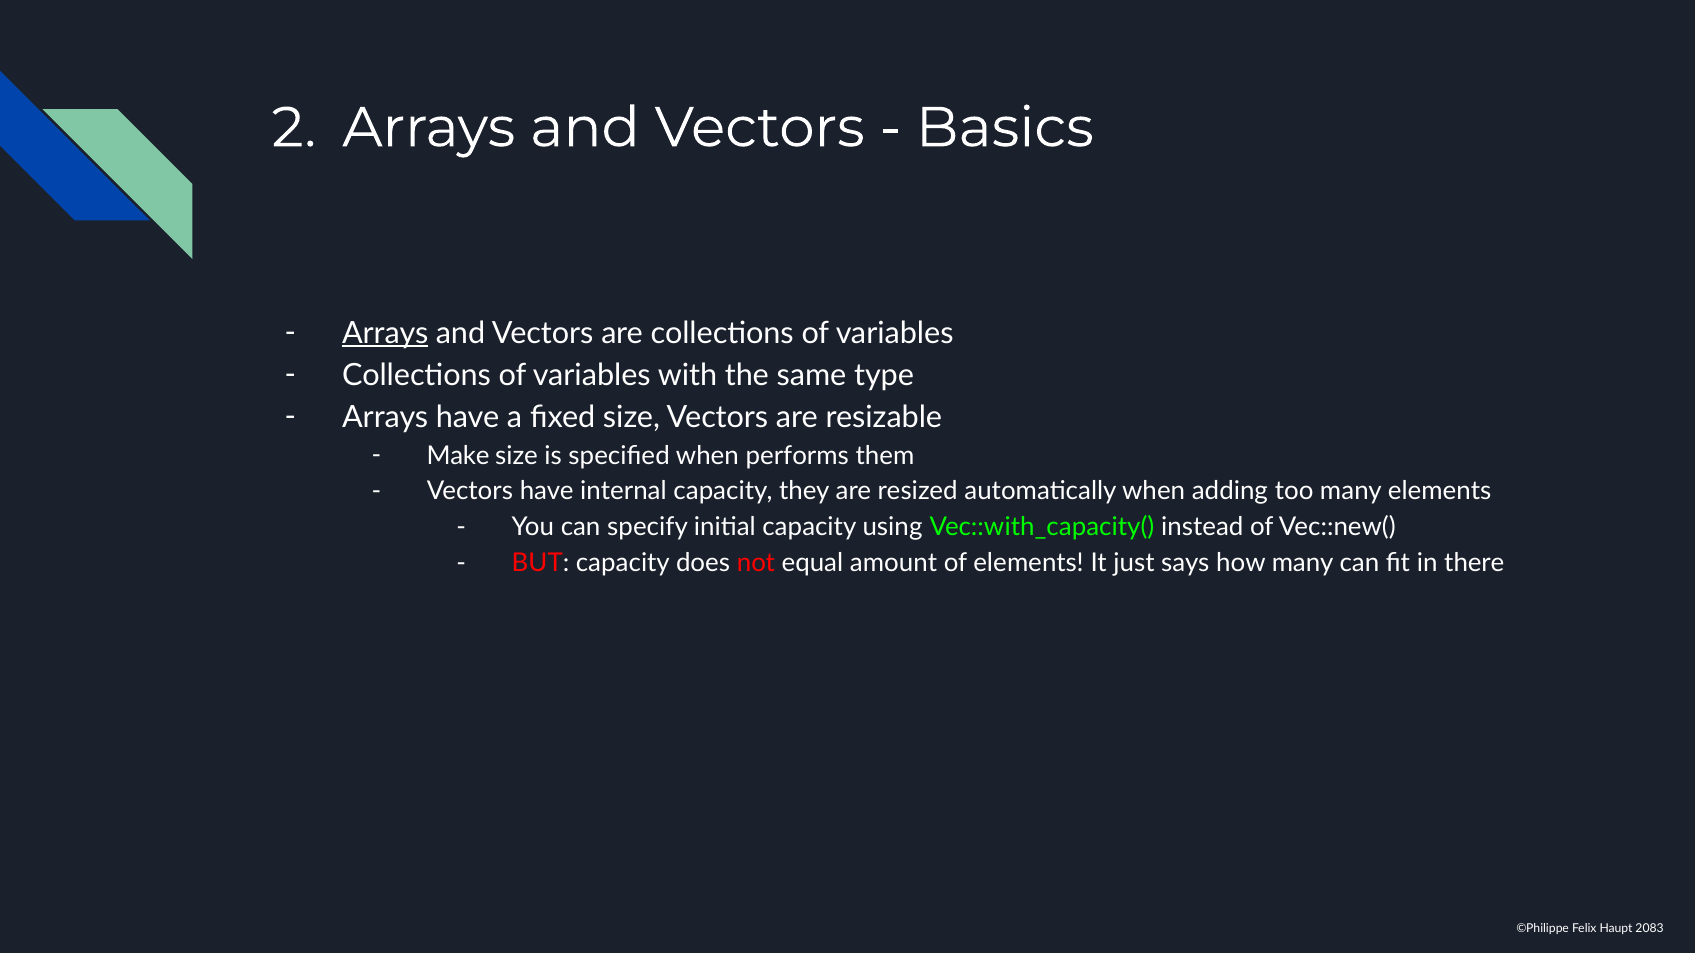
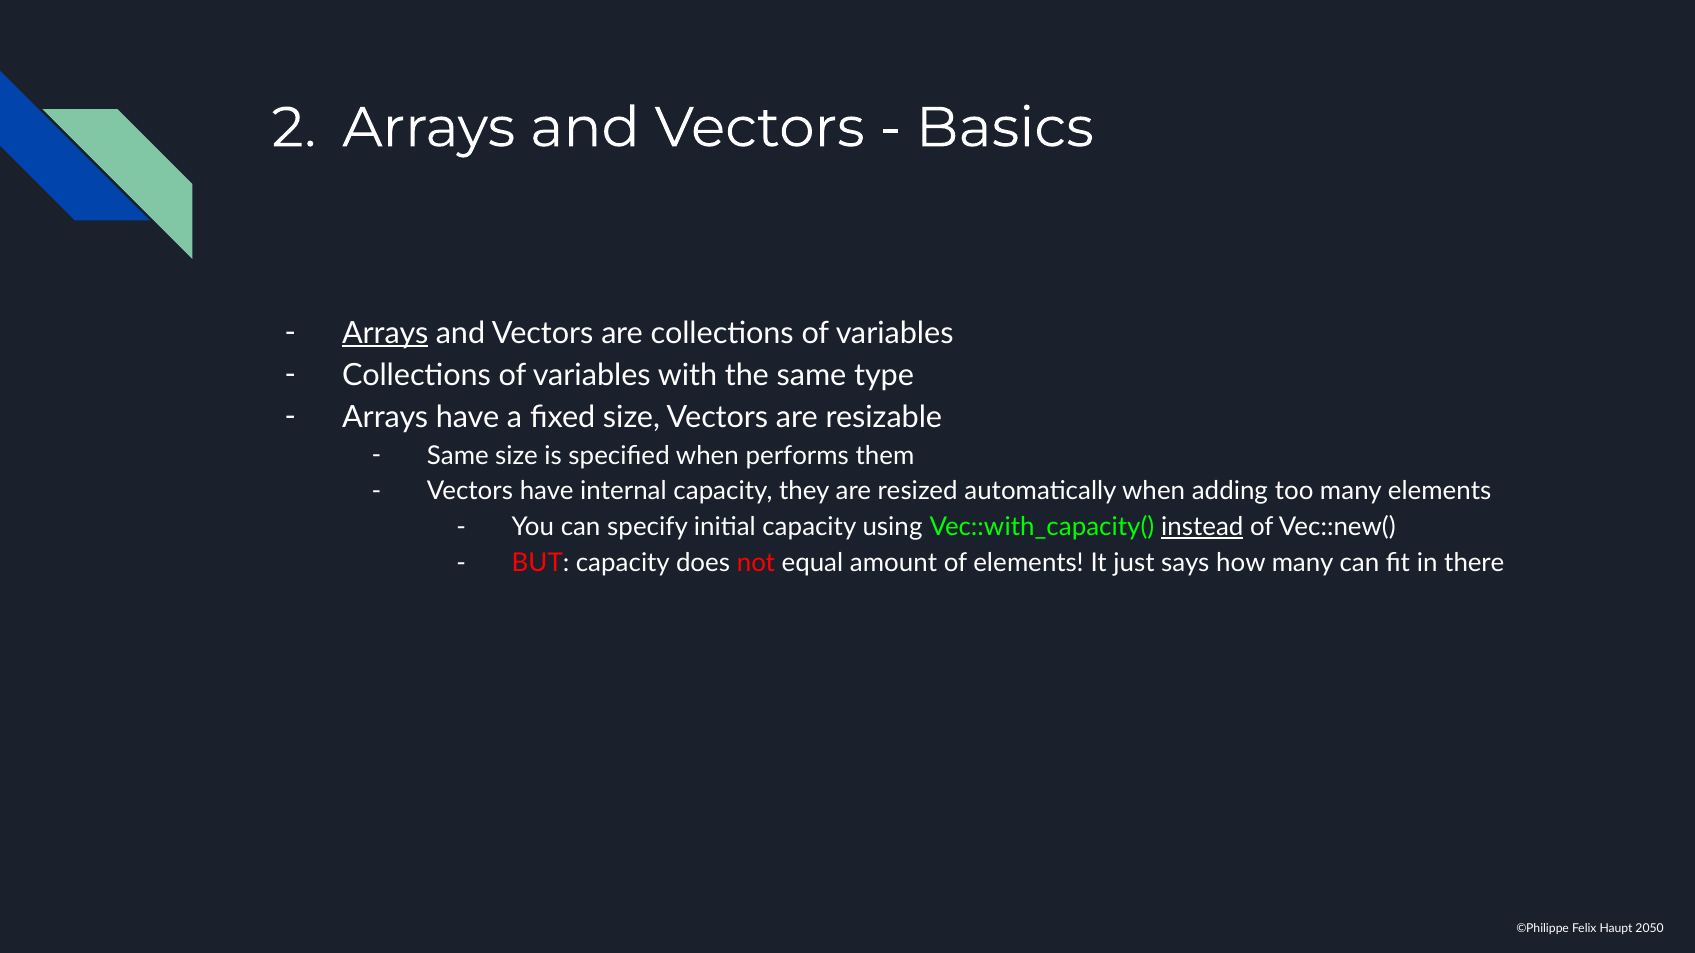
Make: Make -> Same (458, 456)
instead underline: none -> present (1202, 527)
2083: 2083 -> 2050 (1650, 929)
